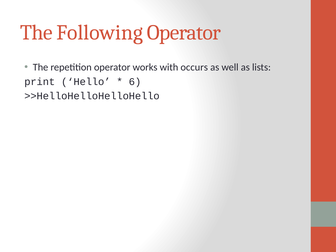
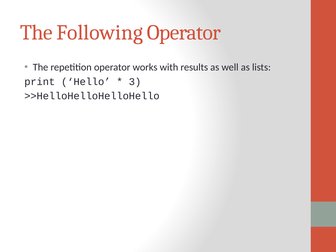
occurs: occurs -> results (194, 67)
6: 6 -> 3 (135, 82)
